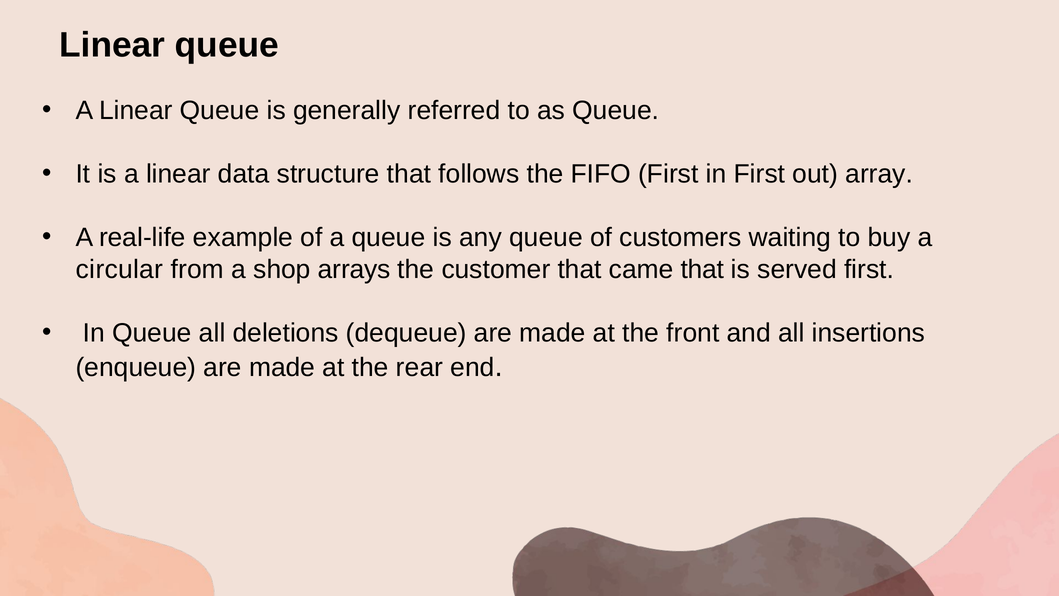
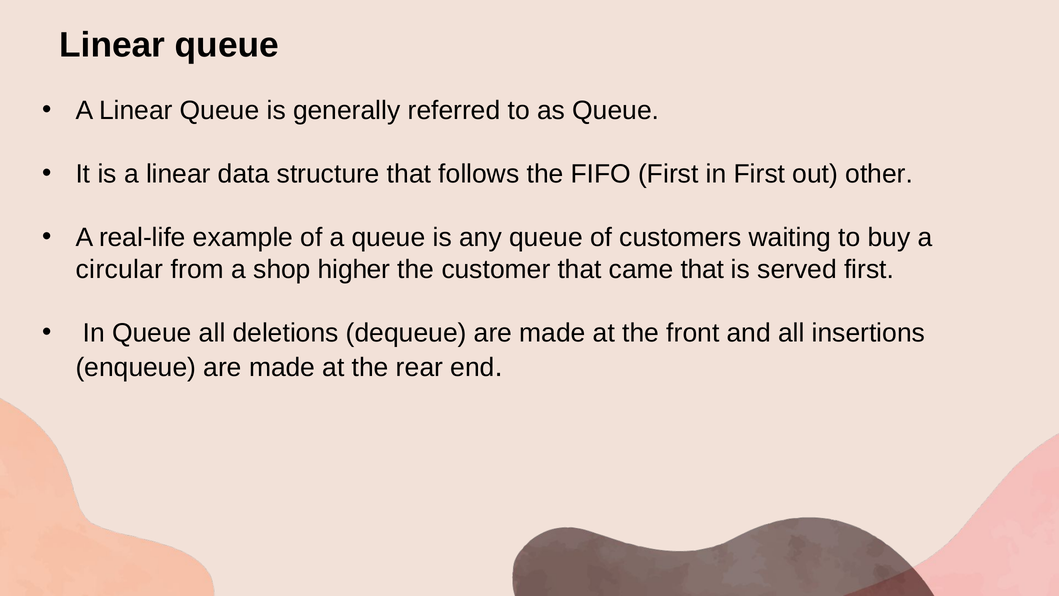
array: array -> other (879, 174)
arrays: arrays -> higher (354, 269)
